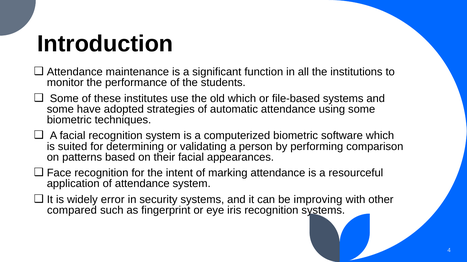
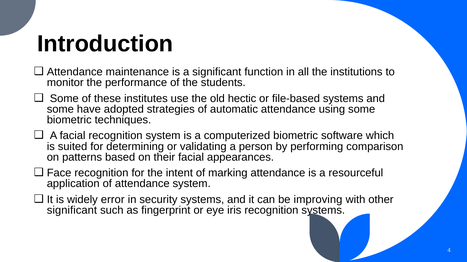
old which: which -> hectic (242, 99)
compared: compared -> significant (72, 211)
